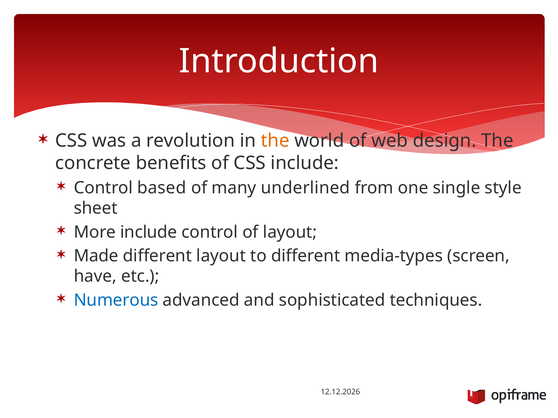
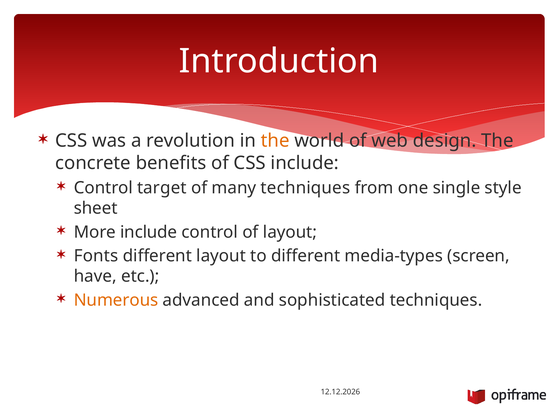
based: based -> target (162, 188)
many underlined: underlined -> techniques (305, 188)
Made: Made -> Fonts (96, 256)
Numerous colour: blue -> orange (116, 301)
